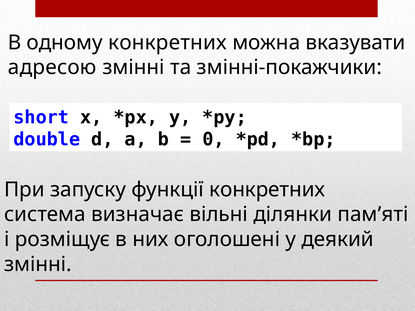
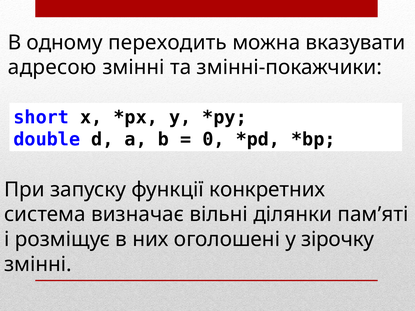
одному конкретних: конкретних -> переходить (167, 43)
деякий: деякий -> зірочку (338, 240)
